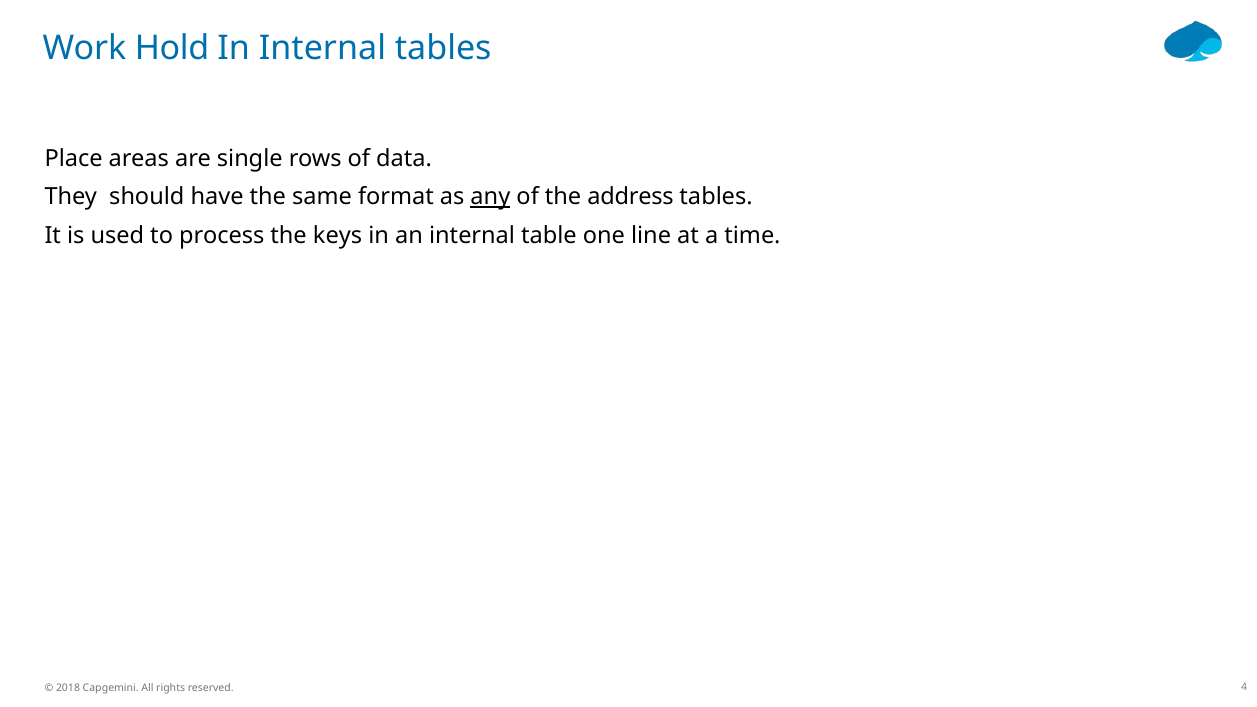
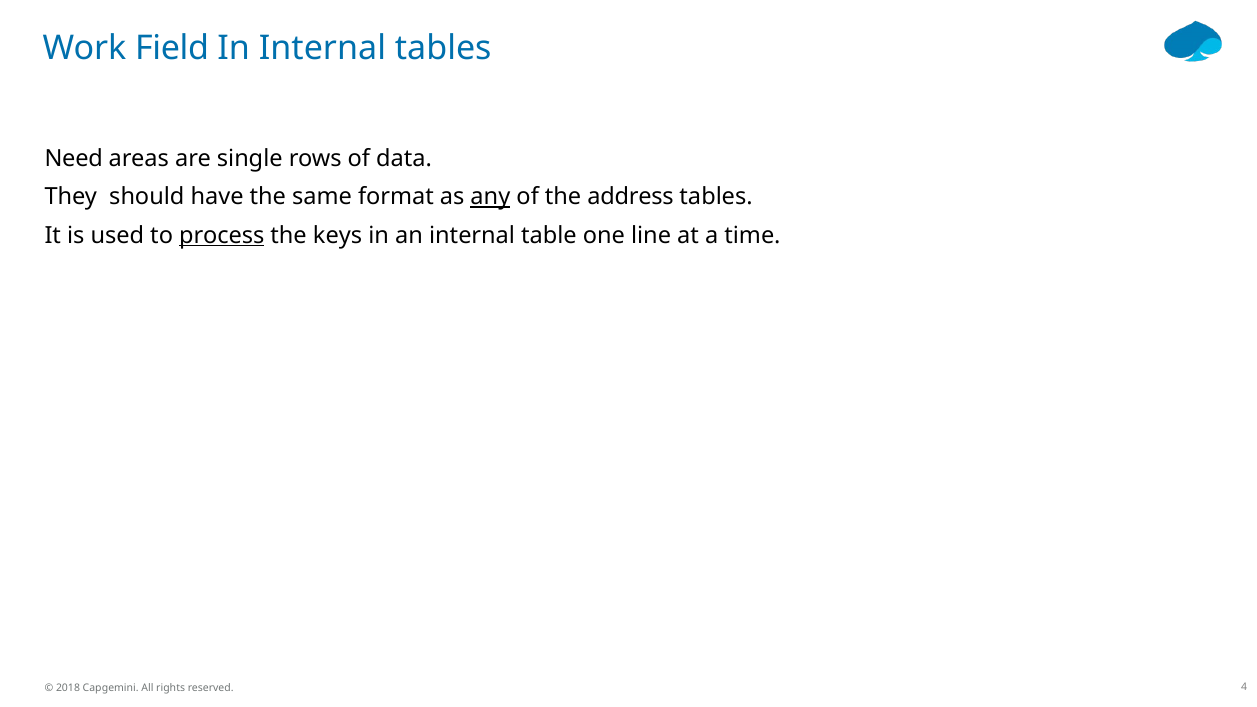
Hold: Hold -> Field (172, 48)
Place: Place -> Need (74, 158)
process underline: none -> present (222, 235)
